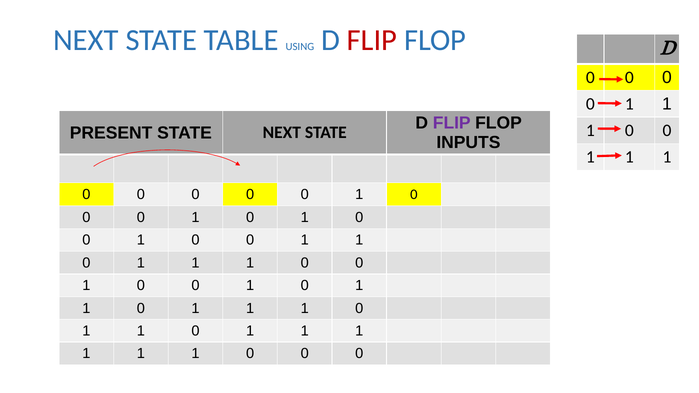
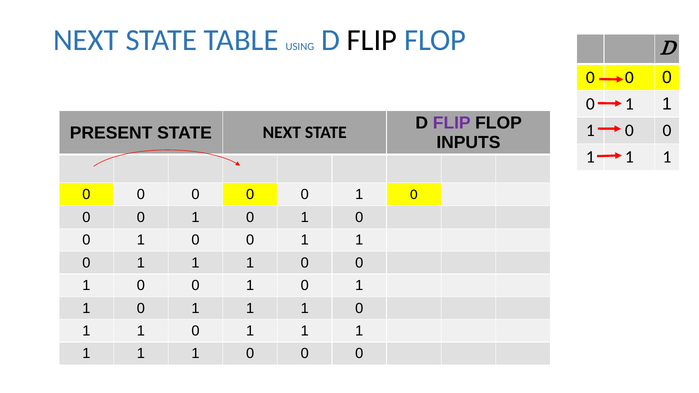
FLIP colour: red -> black (372, 40)
